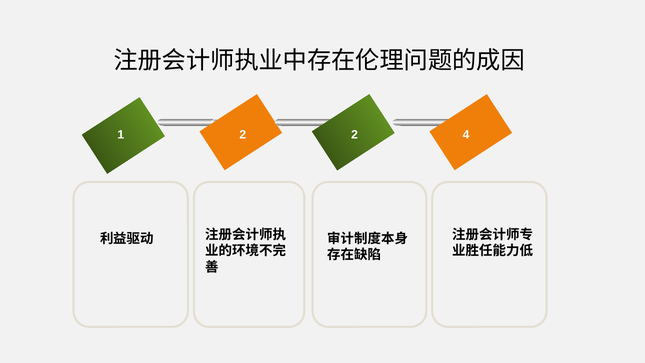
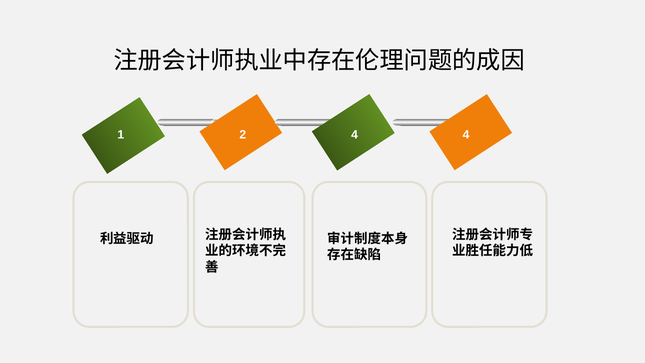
2 2: 2 -> 4 (354, 135)
